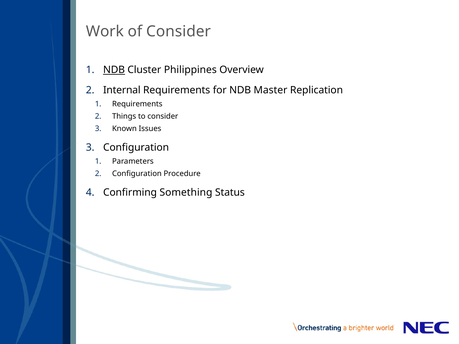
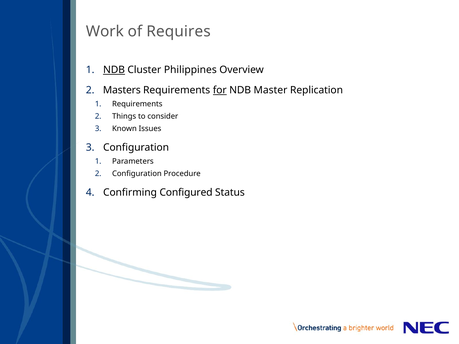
of Consider: Consider -> Requires (179, 32)
Internal: Internal -> Masters (122, 90)
for underline: none -> present (220, 90)
Something: Something -> Configured (186, 193)
